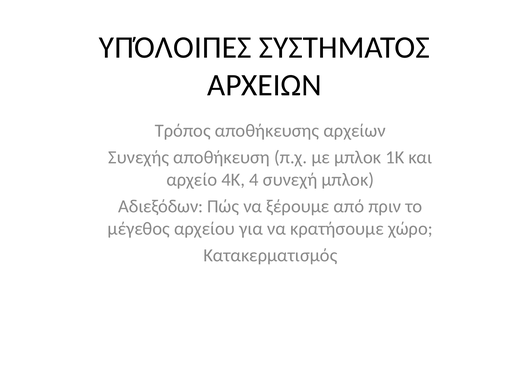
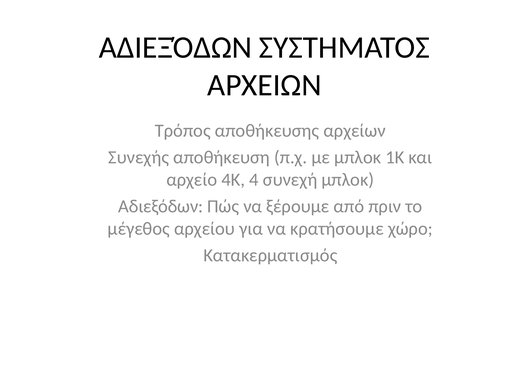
ΥΠΌΛΟΙΠΕΣ: ΥΠΌΛΟΙΠΕΣ -> ΑΔΙΕΞΌΔΩΝ (175, 47)
